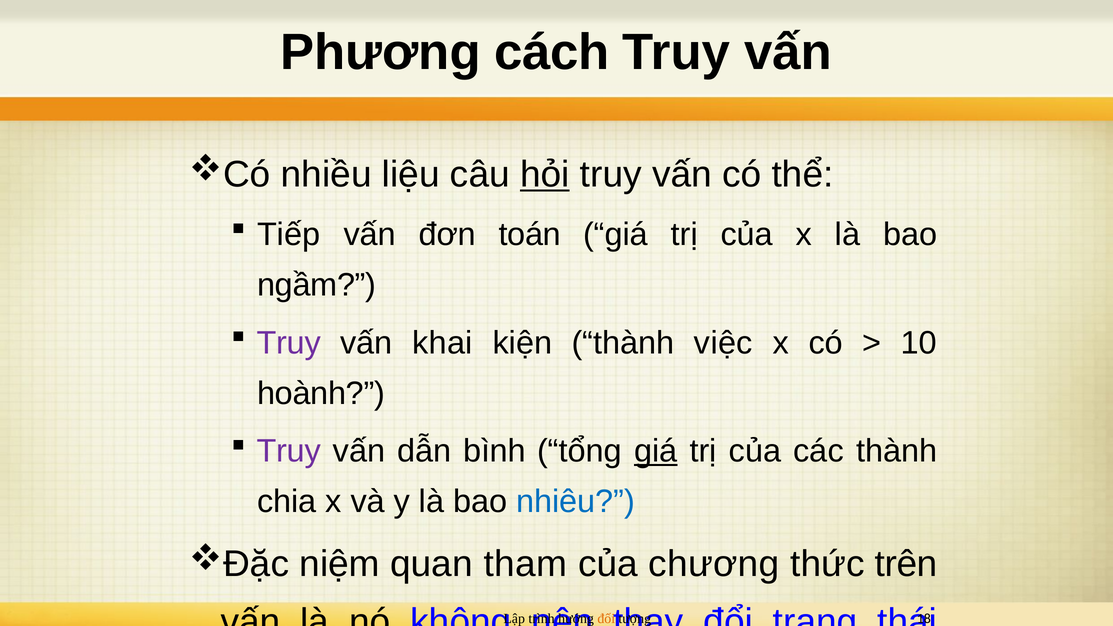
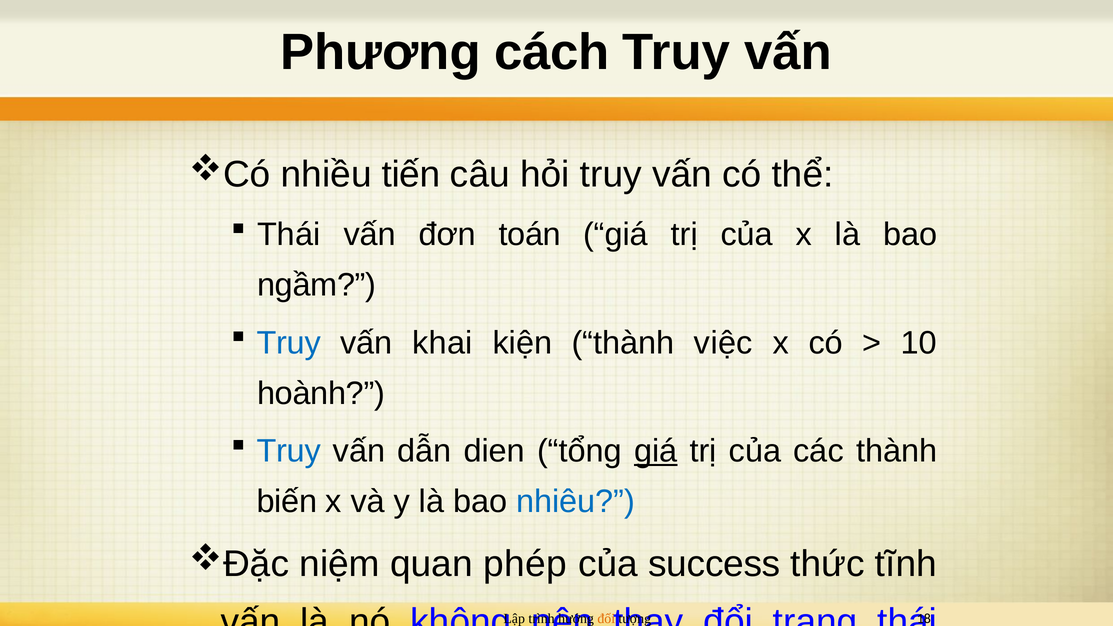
liệu: liệu -> tiến (411, 175)
hỏi underline: present -> none (545, 175)
Tiếp: Tiếp -> Thái (289, 235)
Truy colour: purple -> blue (289, 343)
Truy colour: purple -> blue (289, 451)
bình: bình -> dien (494, 451)
chia: chia -> biến (287, 502)
tham: tham -> phép (525, 564)
chương: chương -> success (714, 564)
trên: trên -> tĩnh (906, 564)
